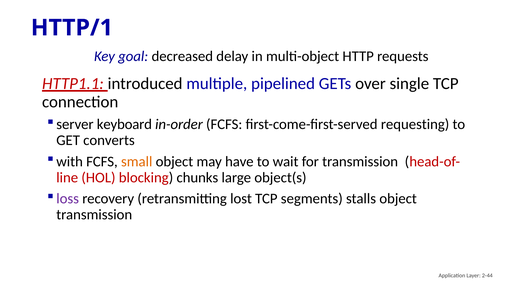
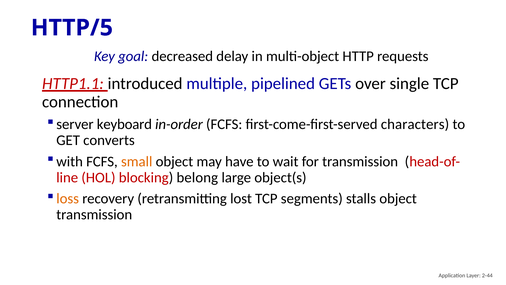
HTTP/1: HTTP/1 -> HTTP/5 (72, 28)
requesting: requesting -> characters (415, 124)
chunks: chunks -> belong (197, 177)
loss colour: purple -> orange (68, 199)
